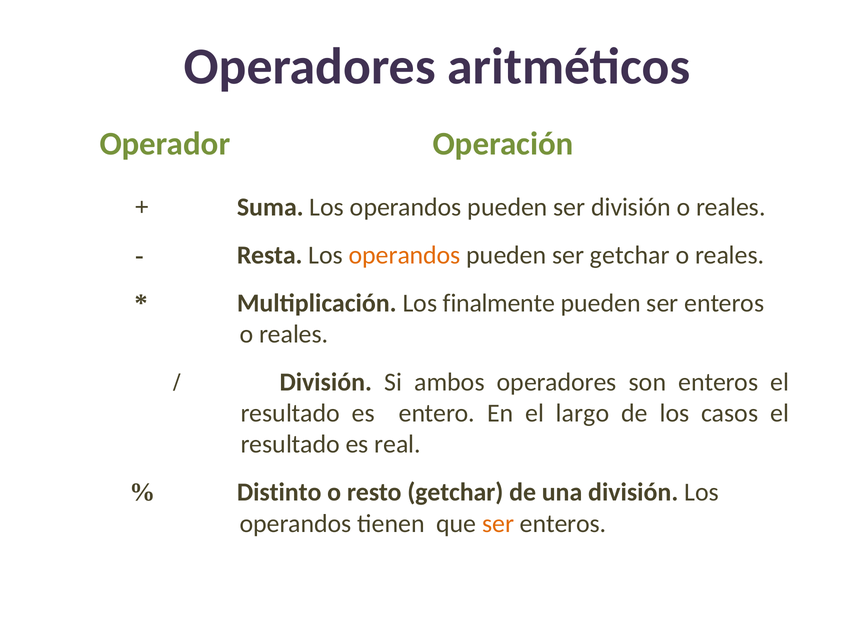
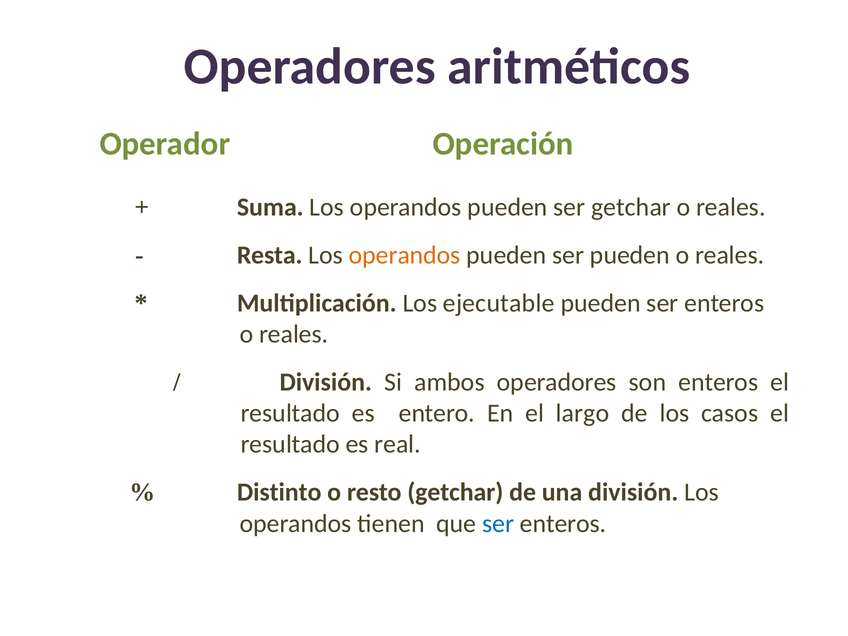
ser división: división -> getchar (631, 207)
ser getchar: getchar -> pueden (630, 255)
finalmente: finalmente -> ejecutable (499, 303)
ser colour: orange -> blue (498, 524)
